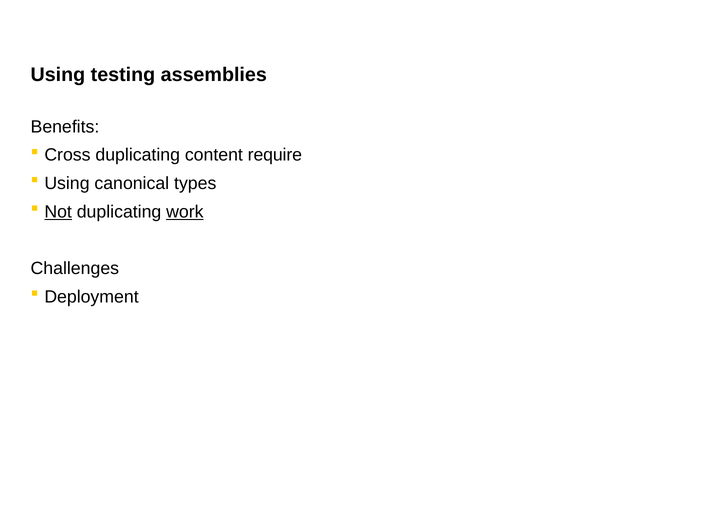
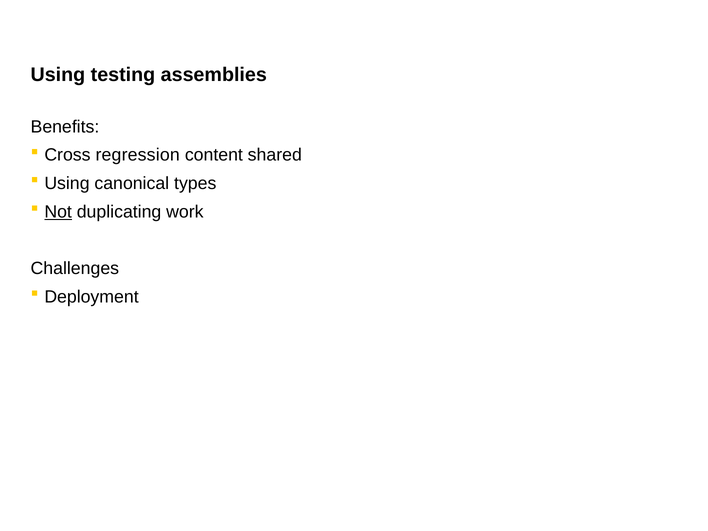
Cross duplicating: duplicating -> regression (138, 155)
require: require -> shared (275, 155)
work underline: present -> none (185, 212)
